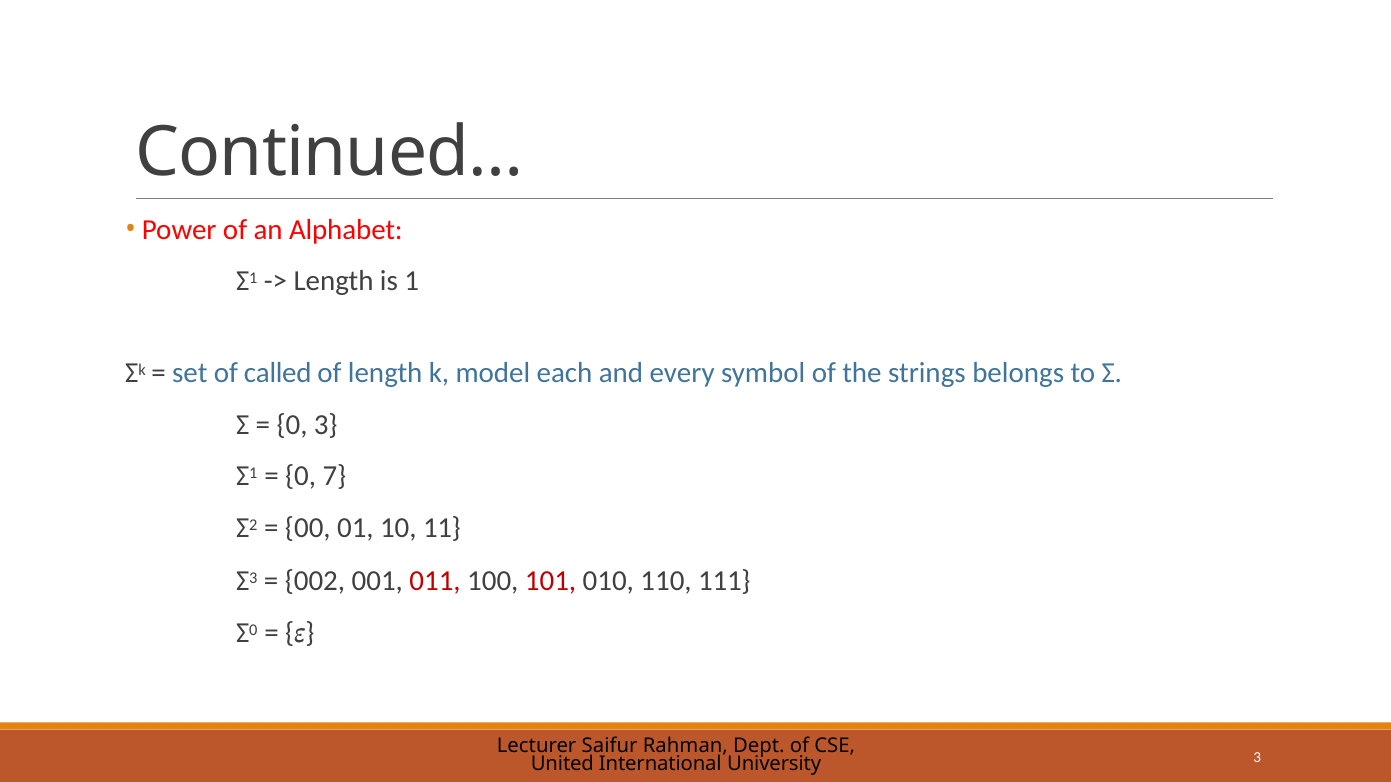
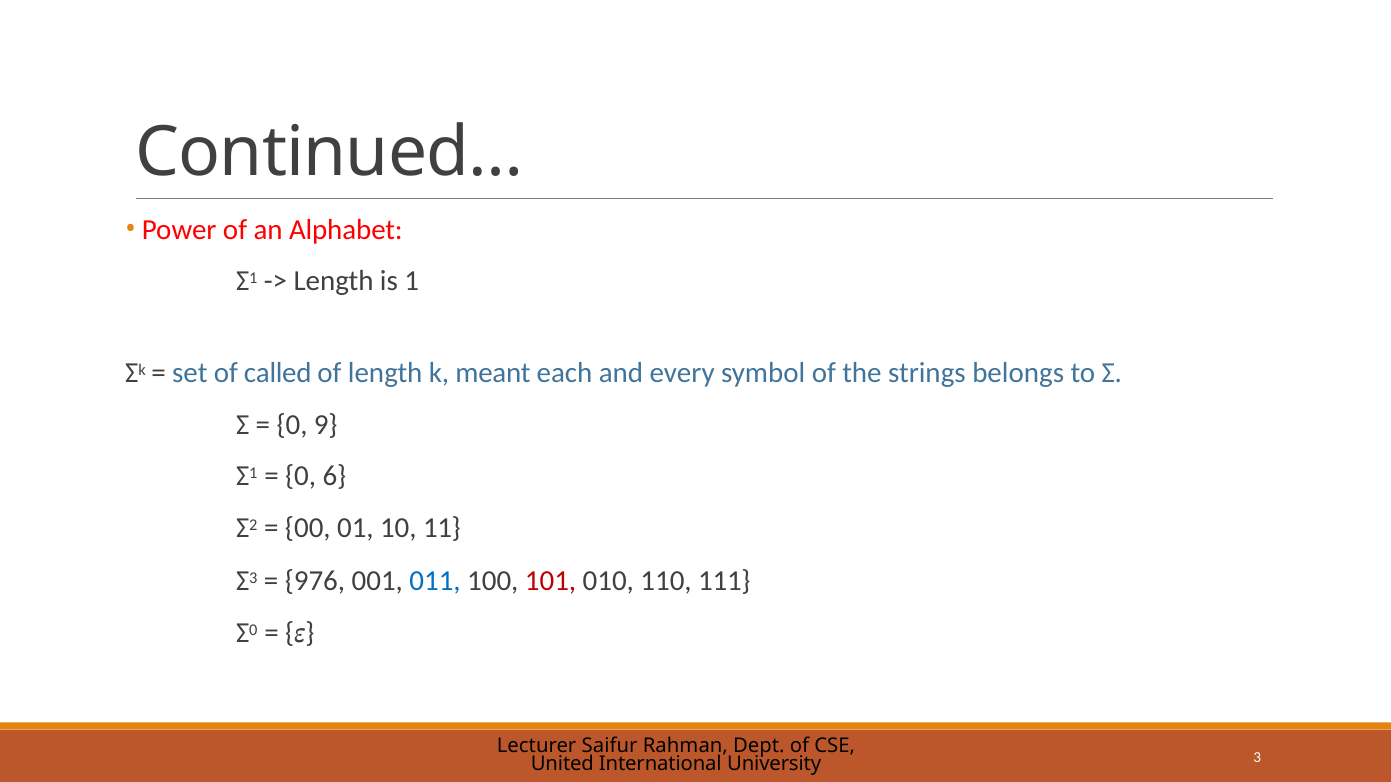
model: model -> meant (493, 374)
0 3: 3 -> 9 (326, 425)
7: 7 -> 6 (334, 477)
002: 002 -> 976 (315, 581)
011 colour: red -> blue (435, 581)
